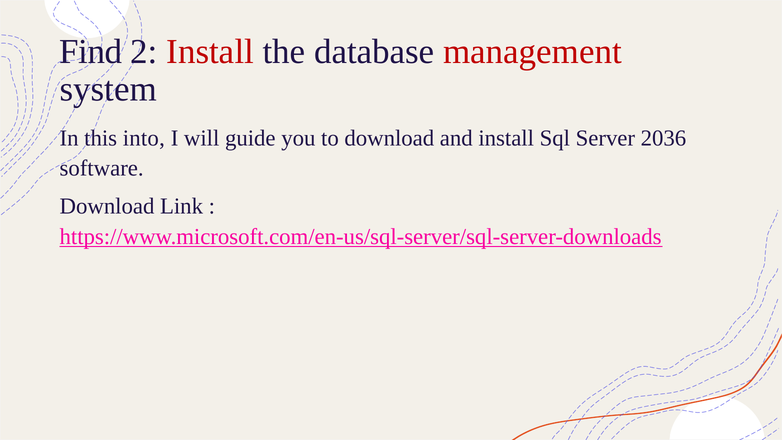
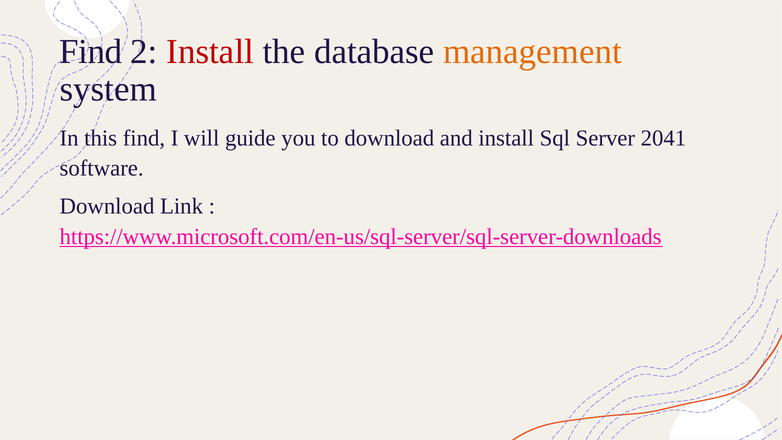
management colour: red -> orange (533, 52)
this into: into -> find (144, 138)
2036: 2036 -> 2041 (663, 138)
